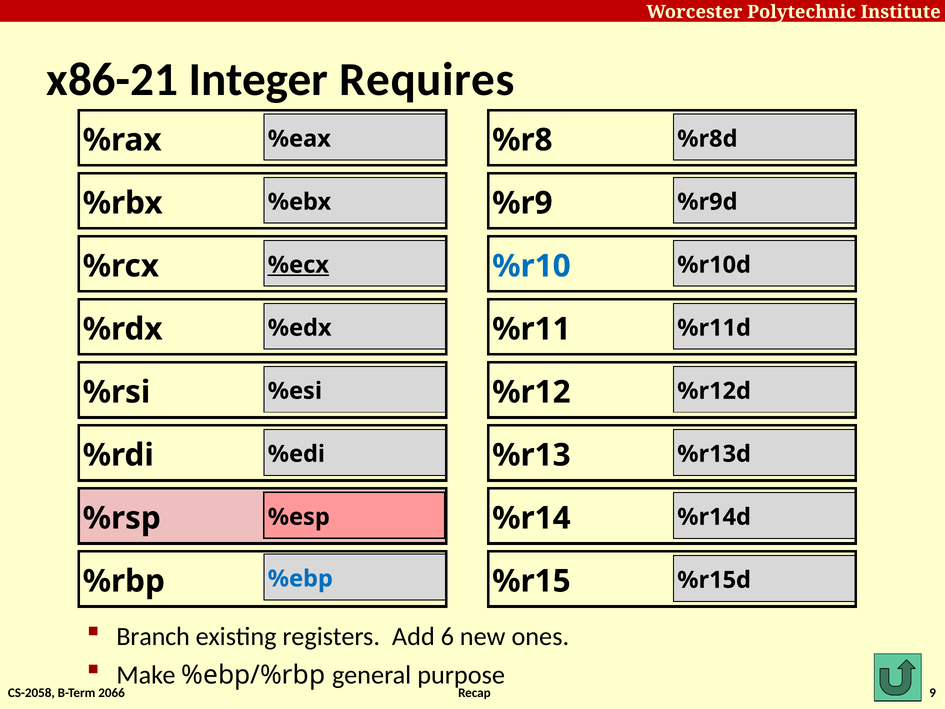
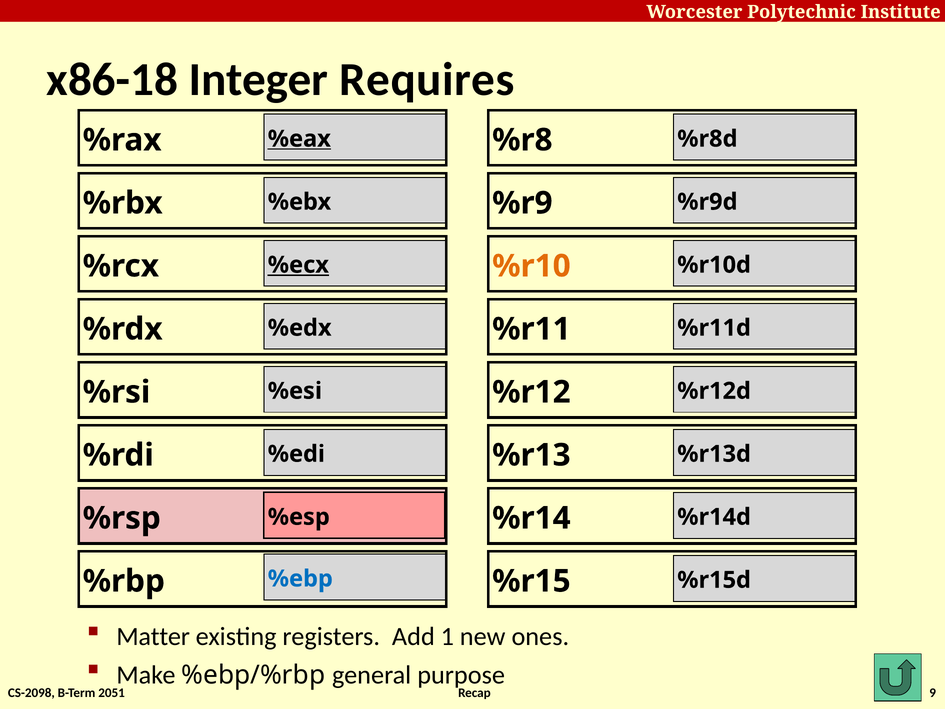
x86-21: x86-21 -> x86-18 (112, 80)
%eax underline: none -> present (299, 139)
%r10 colour: blue -> orange (531, 266)
Branch: Branch -> Matter (153, 637)
6: 6 -> 1 (447, 637)
CS-2058: CS-2058 -> CS-2098 (31, 693)
2066: 2066 -> 2051 (112, 693)
